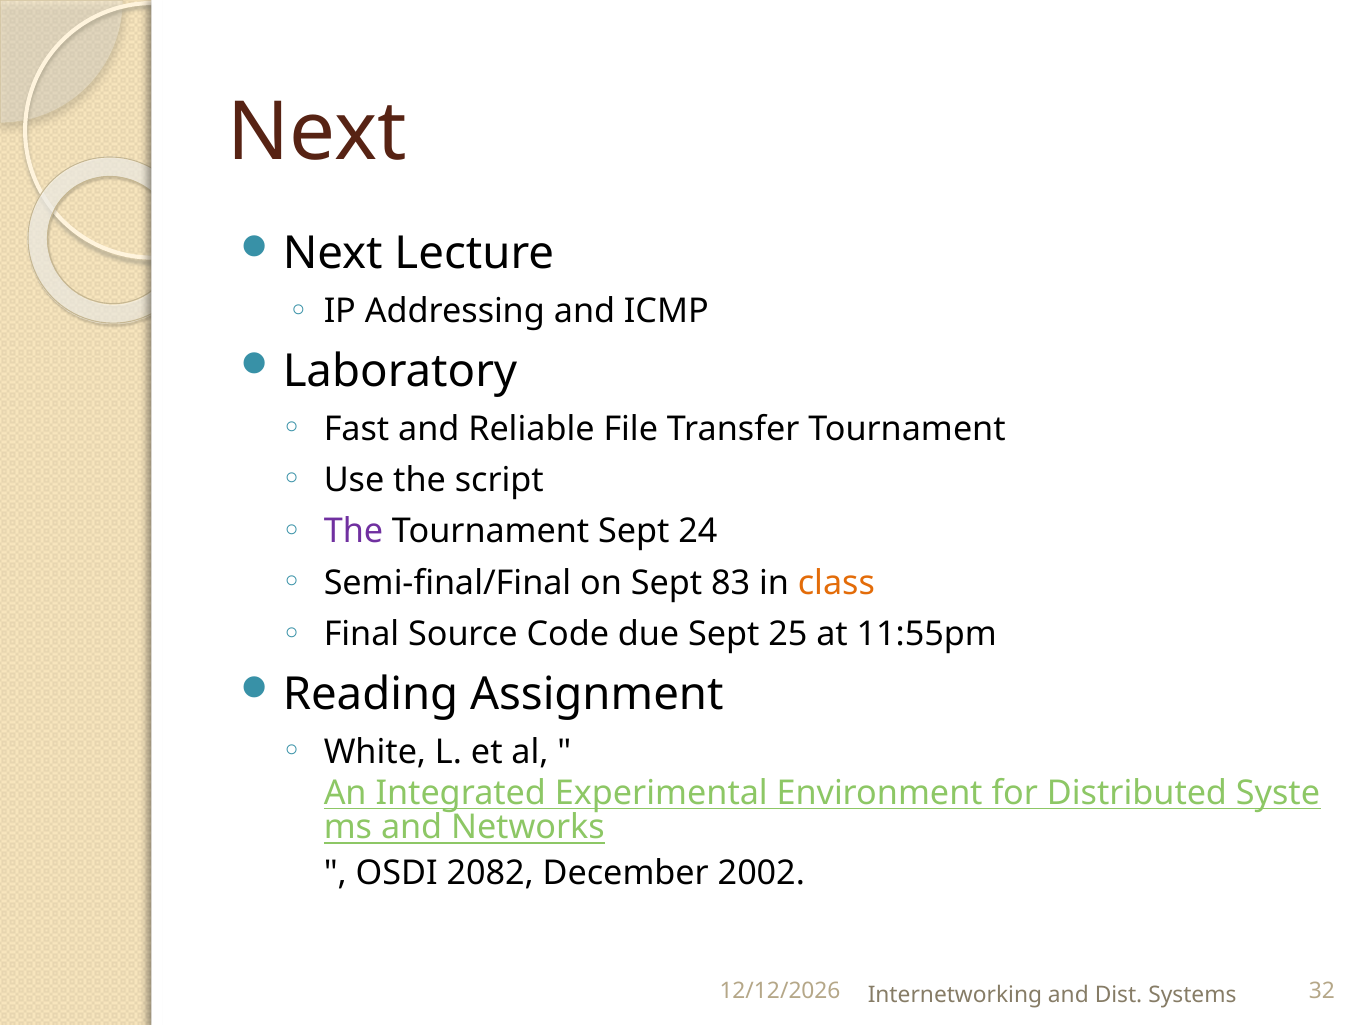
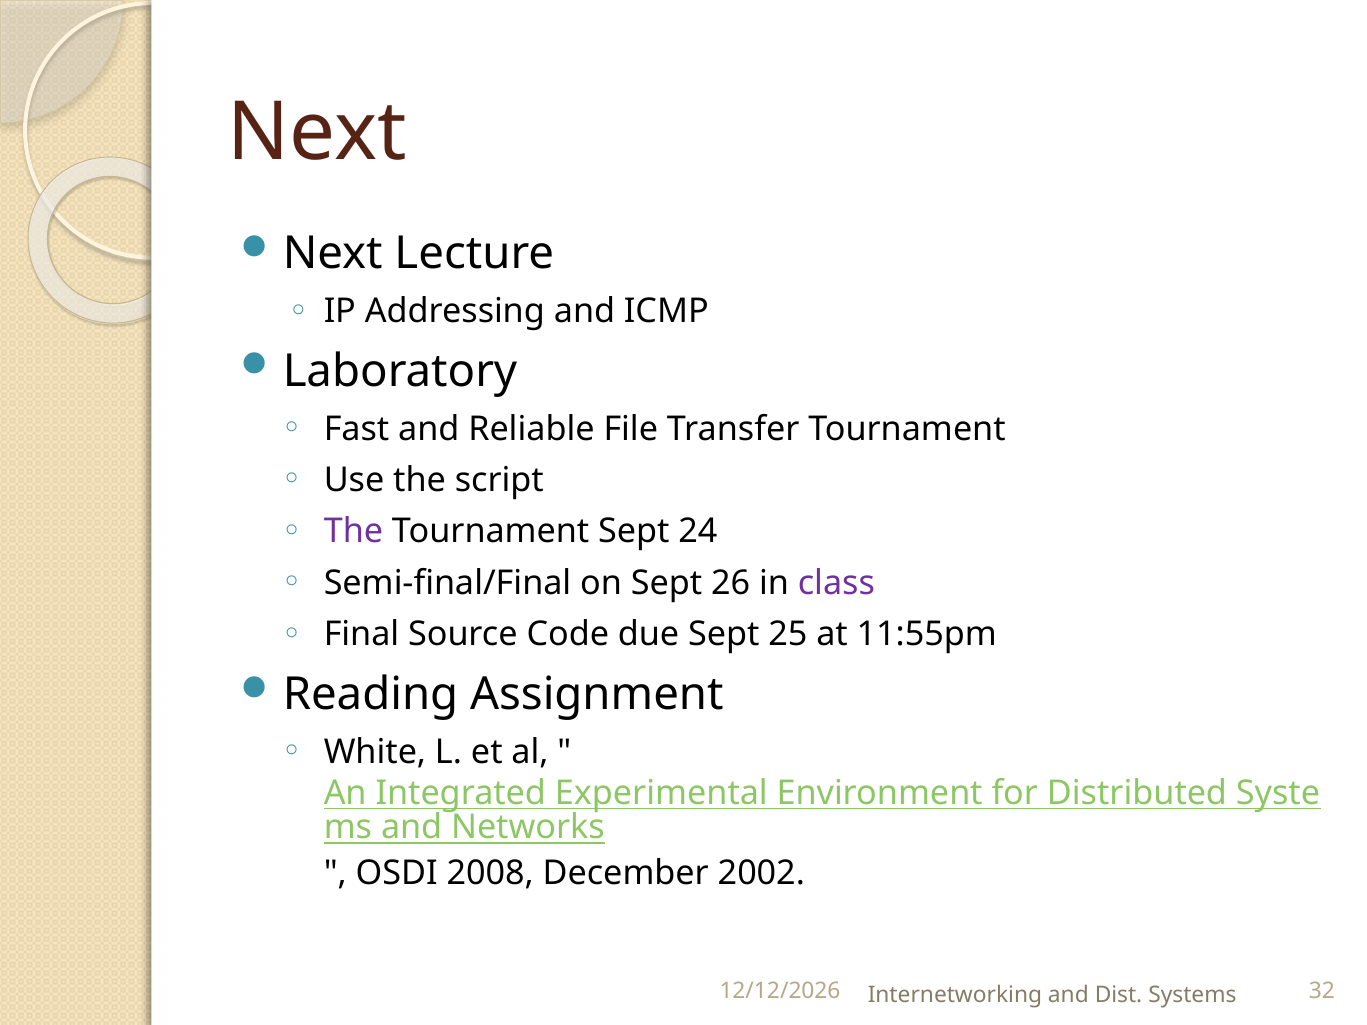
83: 83 -> 26 (731, 583)
class colour: orange -> purple (836, 583)
2082: 2082 -> 2008 (490, 874)
